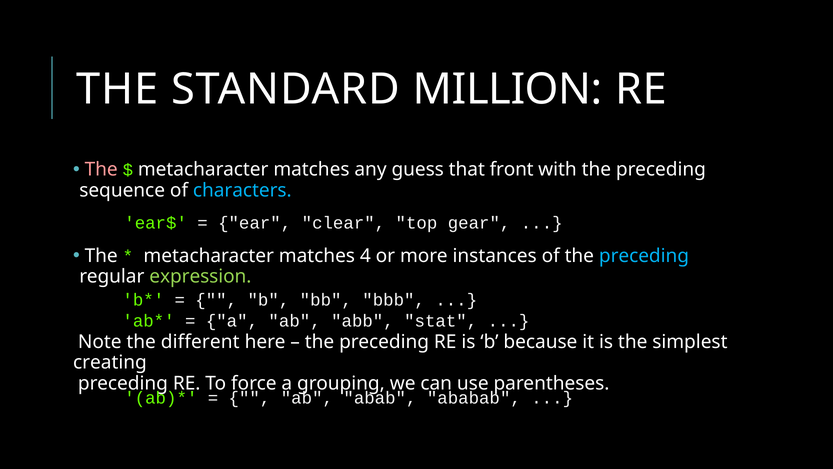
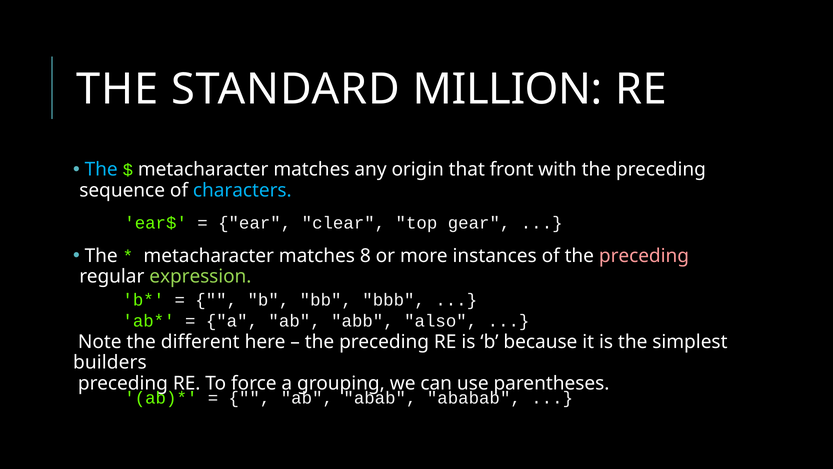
The colour: pink -> light blue (101, 169)
guess: guess -> origin (418, 169)
4: 4 -> 8 (365, 256)
preceding colour: light blue -> pink (644, 256)
stat: stat -> also (441, 320)
creating: creating -> builders (110, 362)
